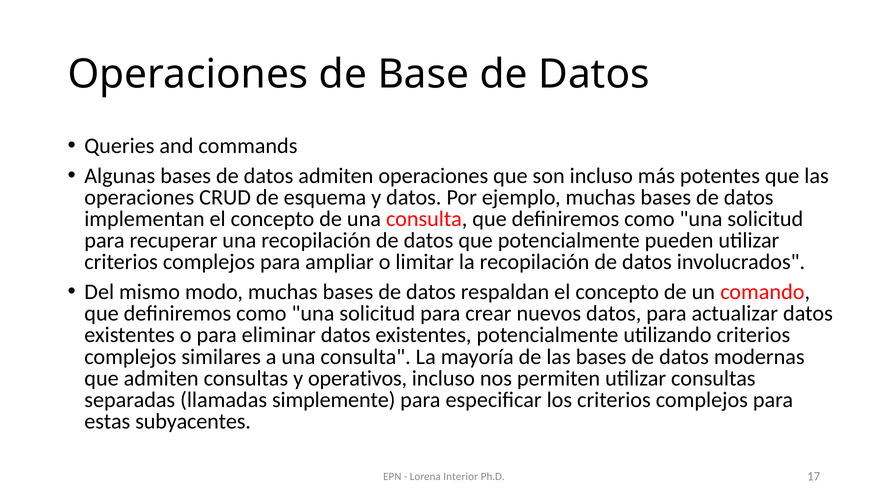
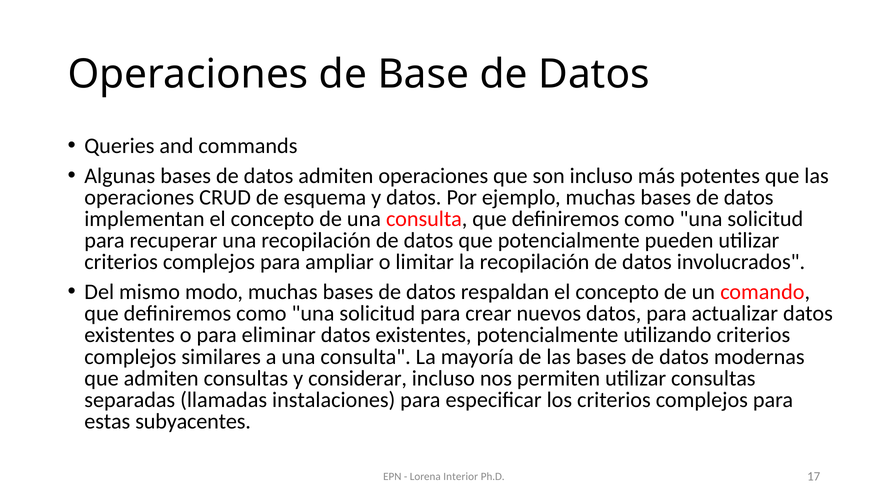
operativos: operativos -> considerar (358, 379)
simplemente: simplemente -> instalaciones (334, 400)
